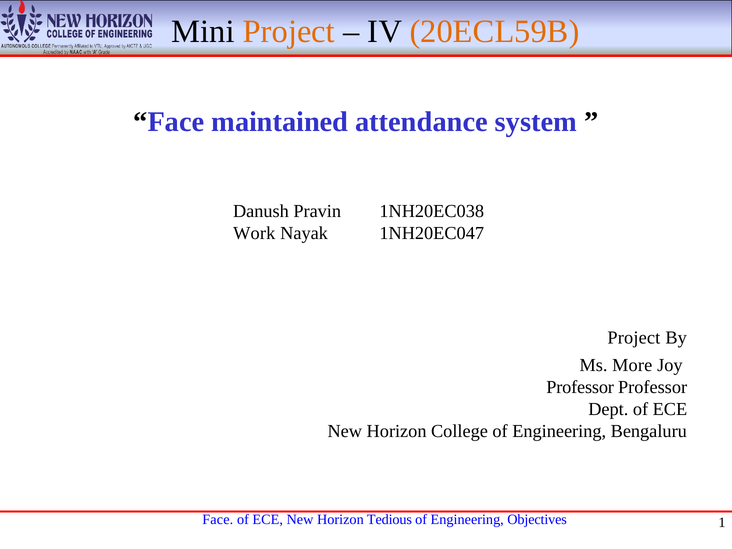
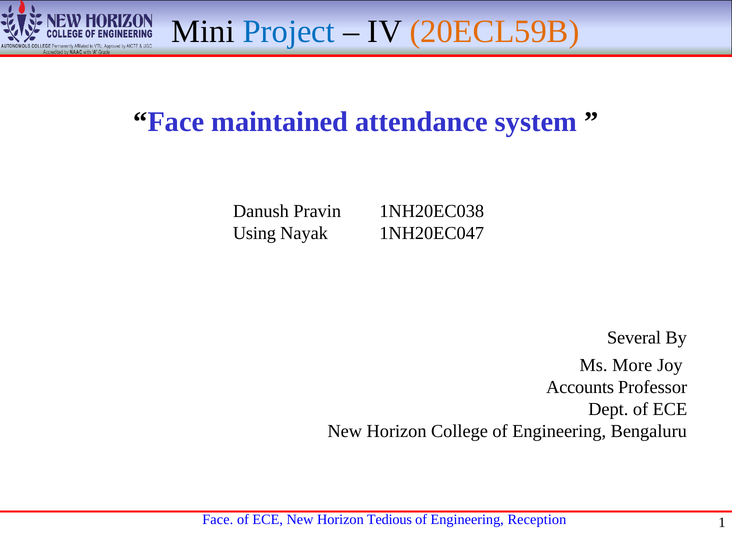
Project colour: orange -> blue (289, 32)
Work: Work -> Using (254, 233)
Project: Project -> Several (634, 337)
Professor: Professor -> Accounts (580, 387)
Objectives: Objectives -> Reception (537, 519)
